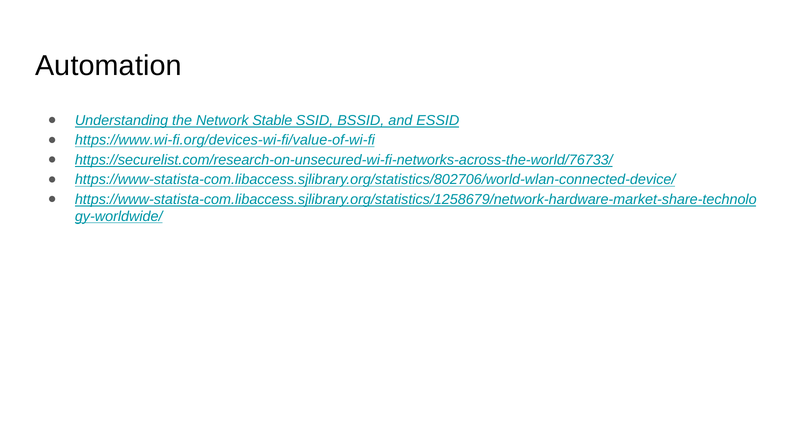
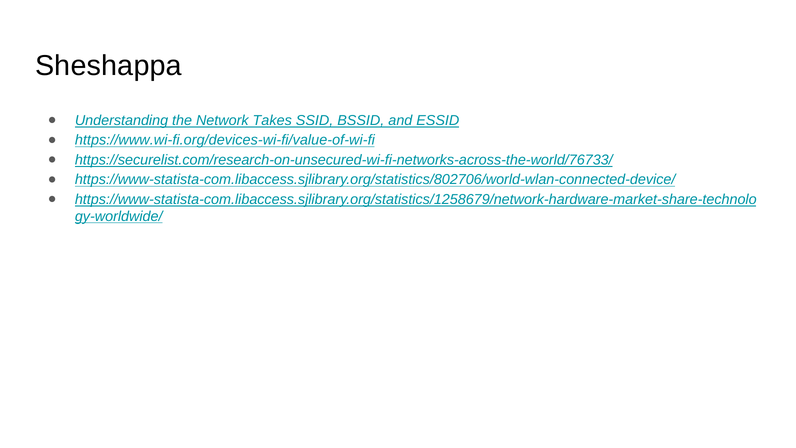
Automation: Automation -> Sheshappa (109, 66)
Stable: Stable -> Takes (272, 120)
